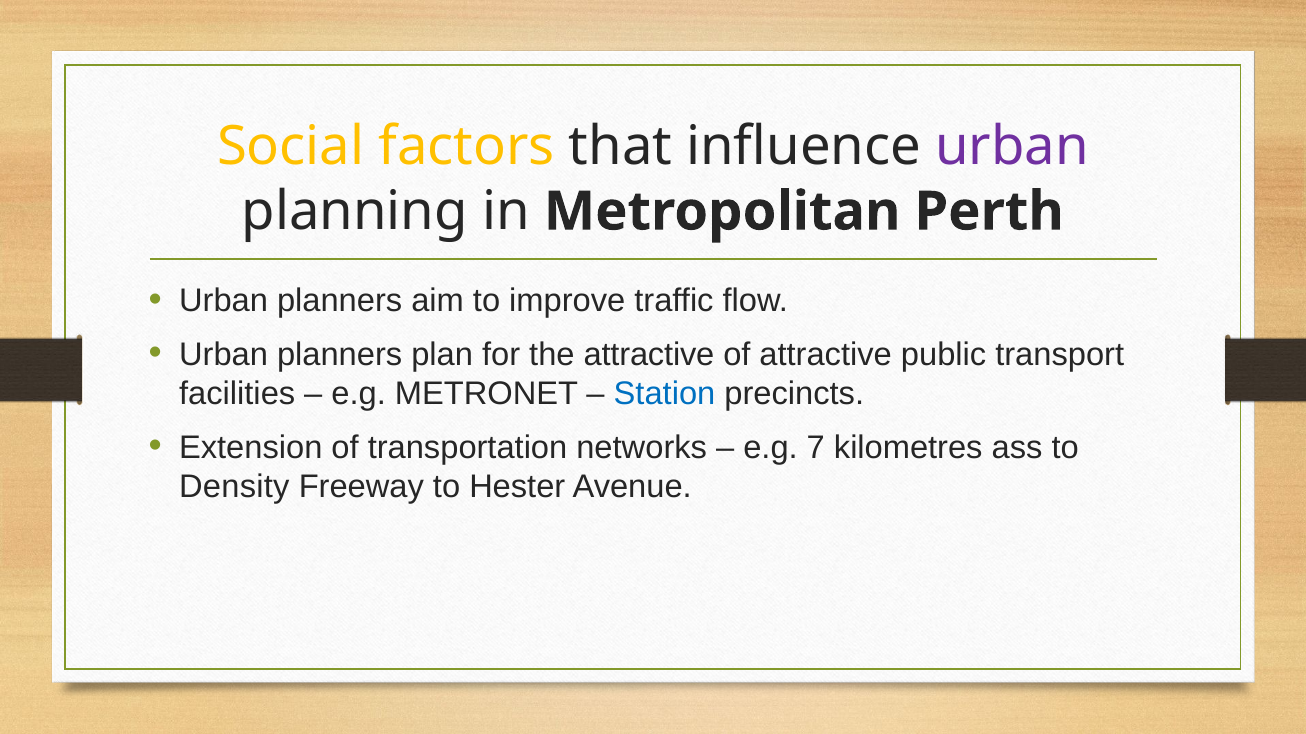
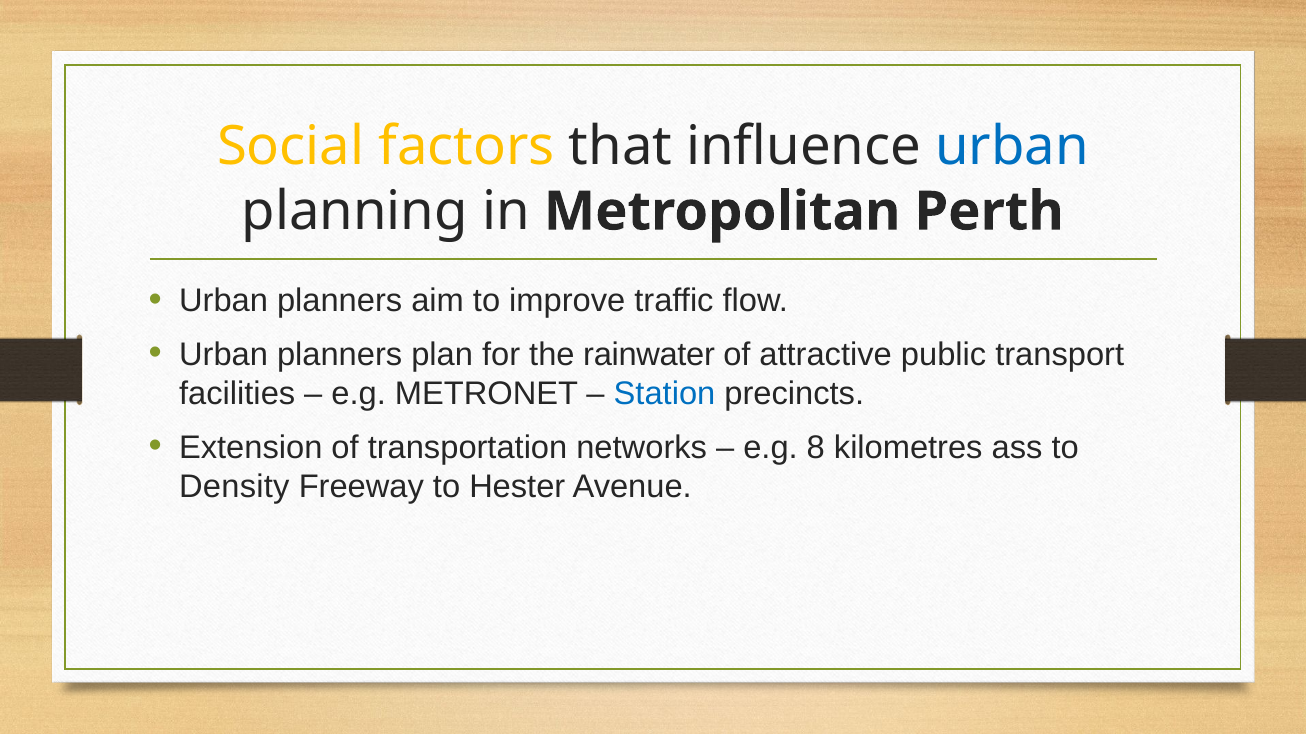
urban colour: purple -> blue (1012, 147)
the attractive: attractive -> rainwater (649, 355)
7: 7 -> 8 (816, 448)
